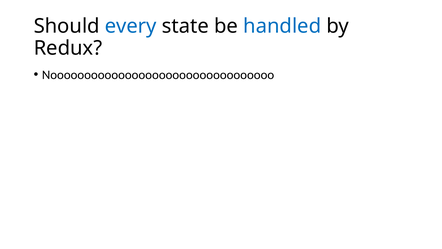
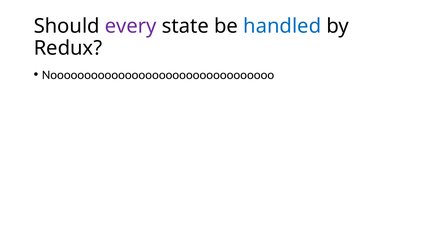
every colour: blue -> purple (131, 26)
